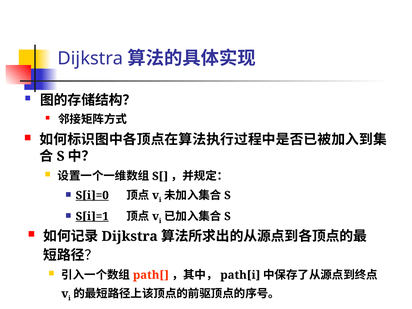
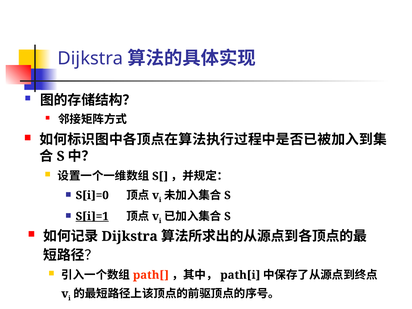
S[i]=0 underline: present -> none (92, 195)
